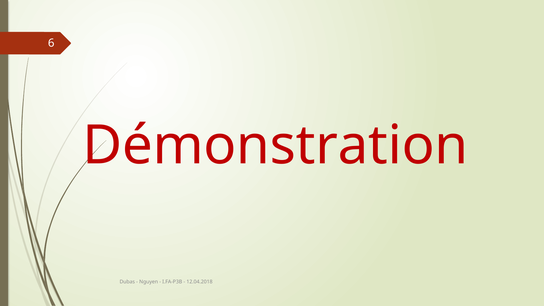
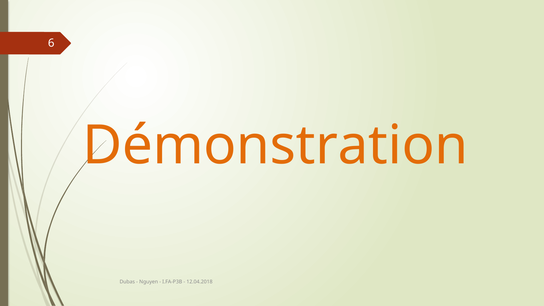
Démonstration colour: red -> orange (275, 145)
